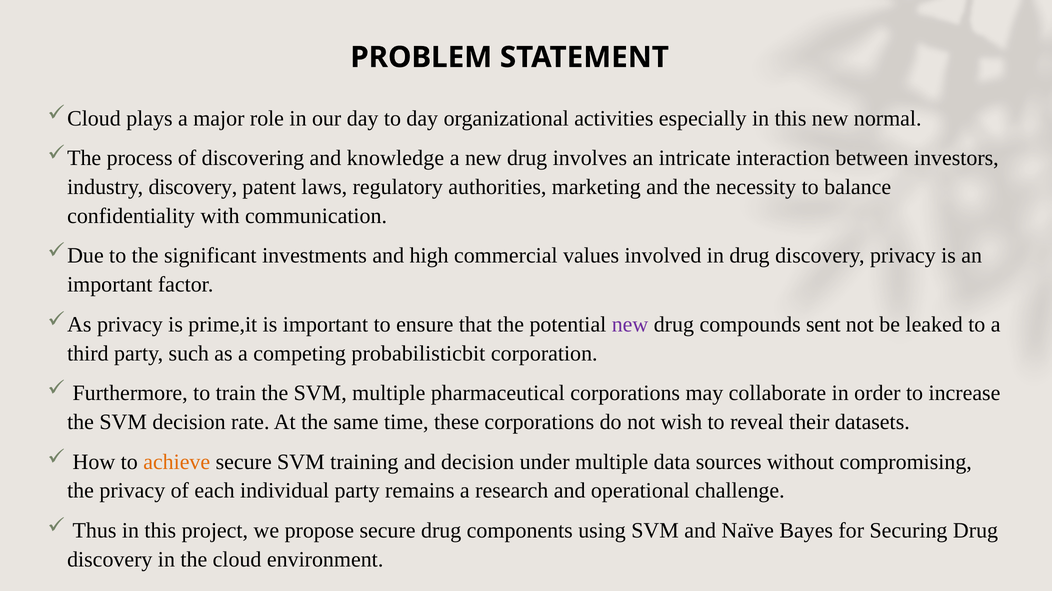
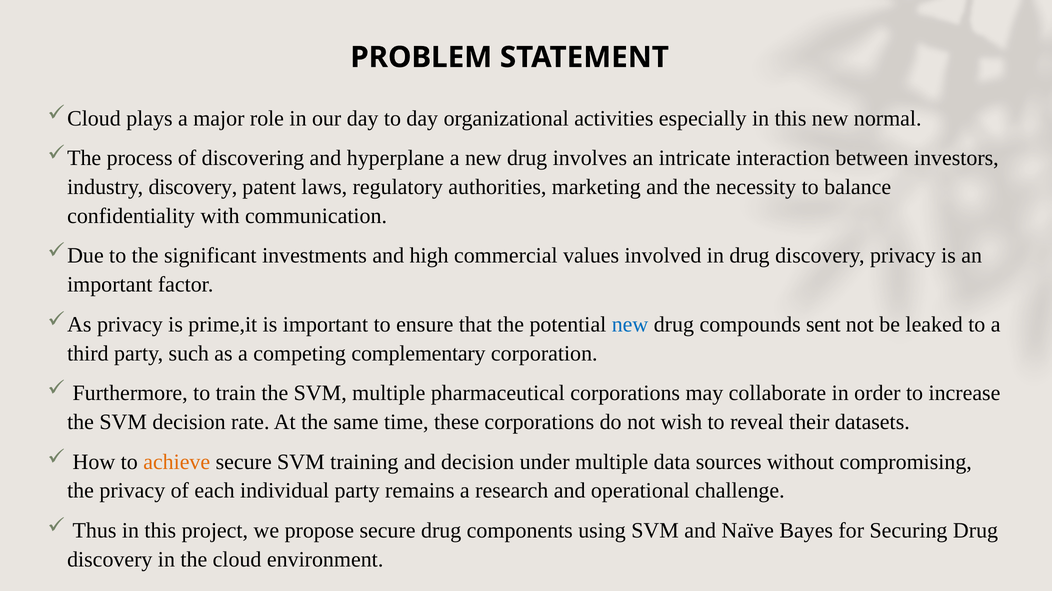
knowledge: knowledge -> hyperplane (396, 158)
new colour: purple -> blue (630, 325)
probabilisticbit: probabilisticbit -> complementary (419, 354)
